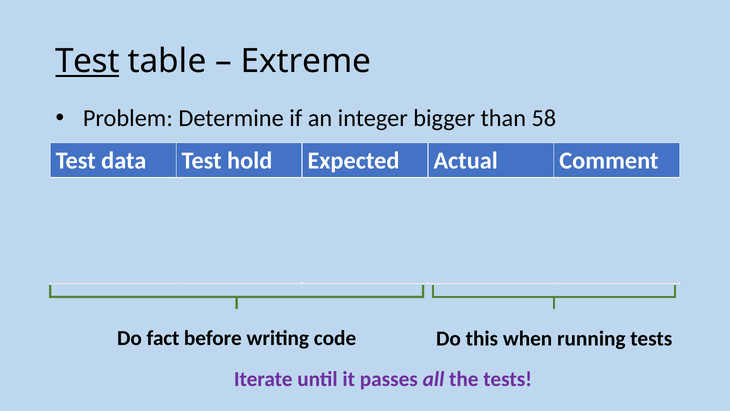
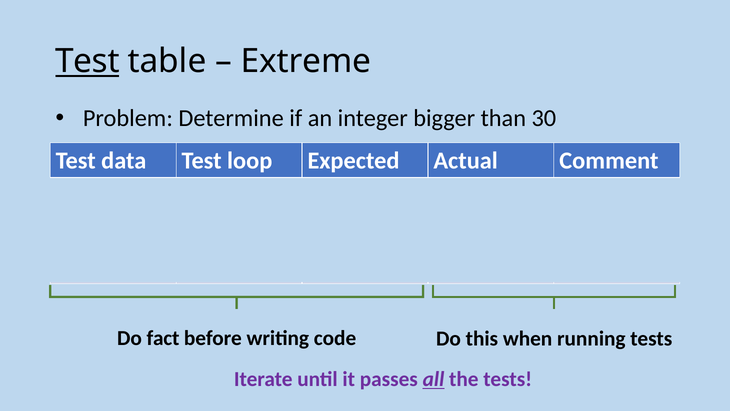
58: 58 -> 30 (544, 118)
hold: hold -> loop (250, 160)
all underline: none -> present (434, 379)
